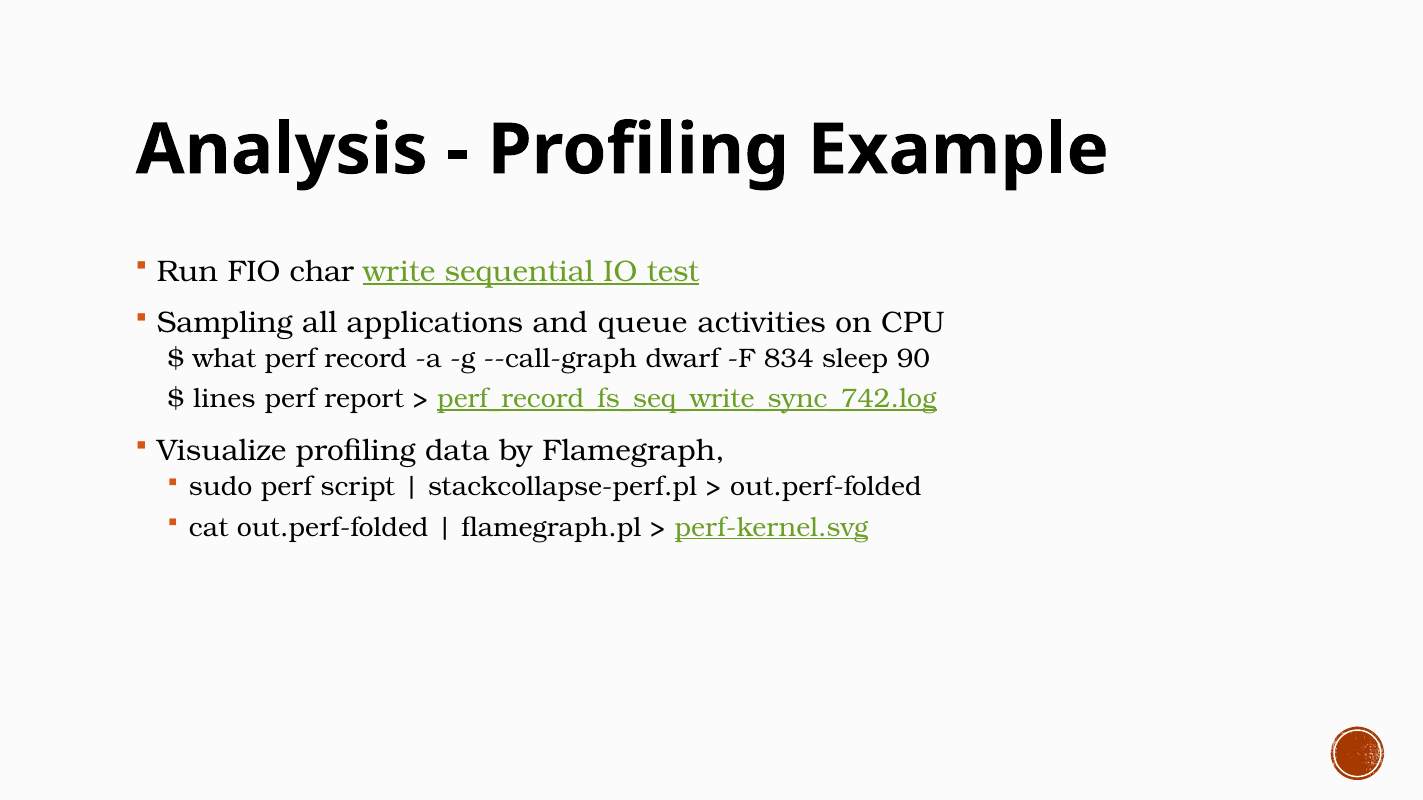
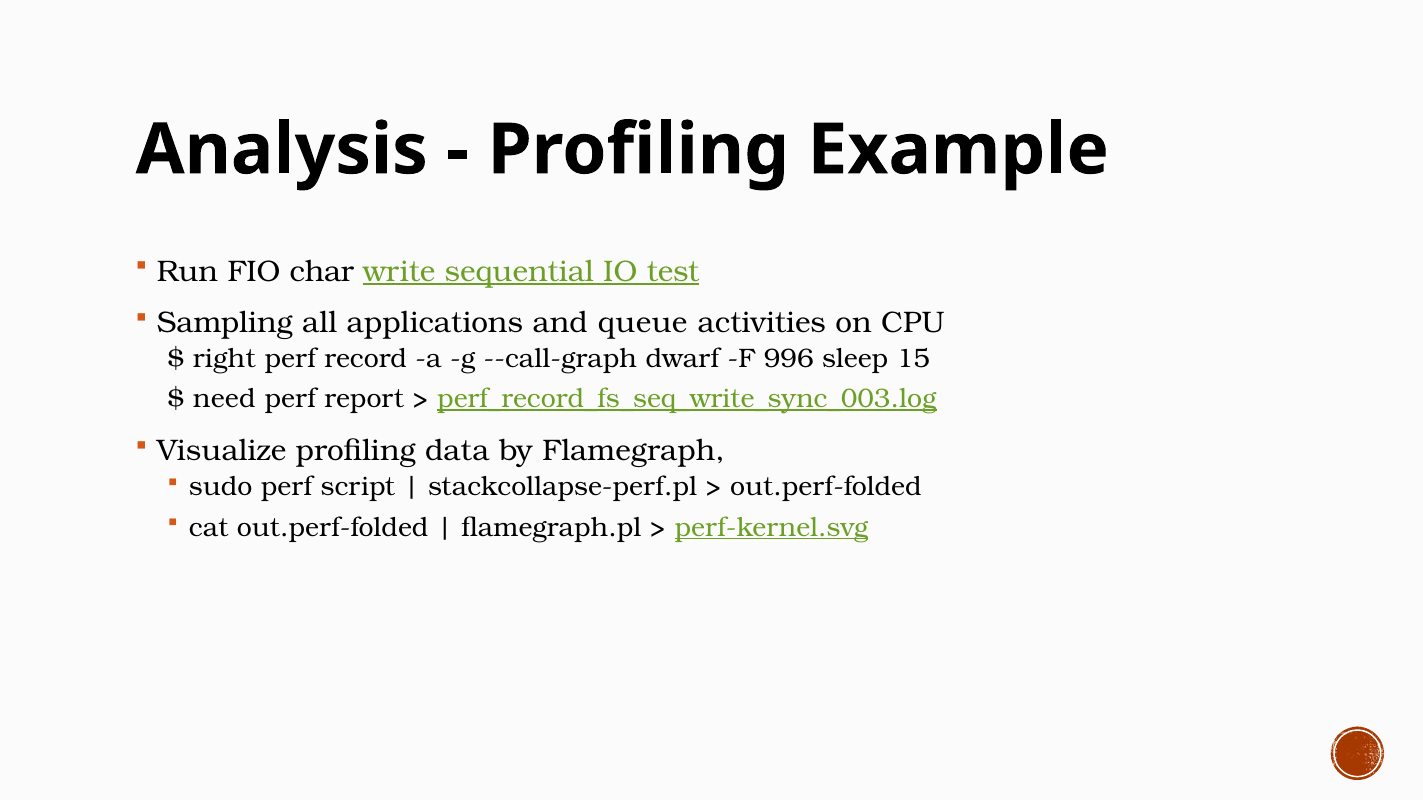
what: what -> right (224, 359)
834: 834 -> 996 (789, 359)
90: 90 -> 15 (913, 359)
lines: lines -> need (224, 399)
perf_record_fs_seq_write_sync_742.log: perf_record_fs_seq_write_sync_742.log -> perf_record_fs_seq_write_sync_003.log (687, 399)
